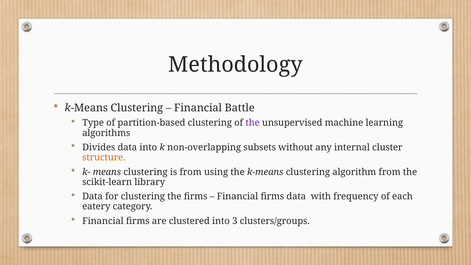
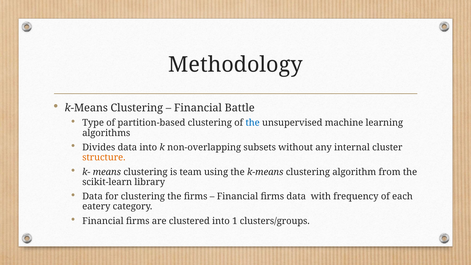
the colour: purple -> blue (253, 123)
is from: from -> team (191, 172)
3: 3 -> 1 (235, 221)
